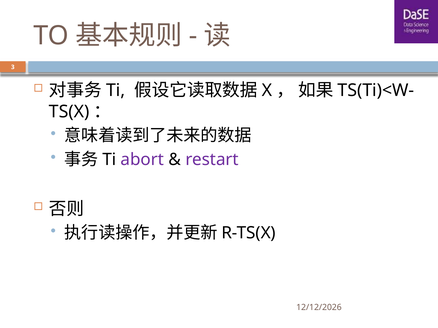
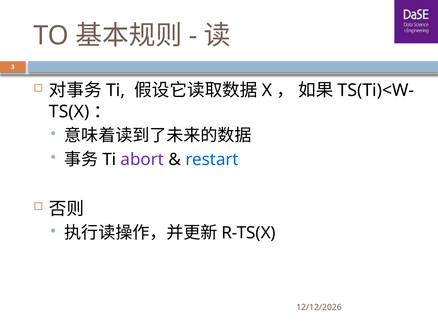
restart colour: purple -> blue (212, 160)
